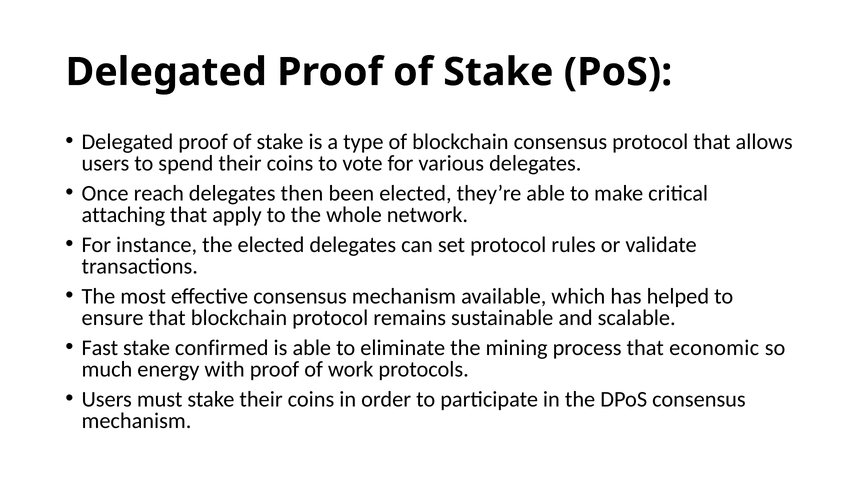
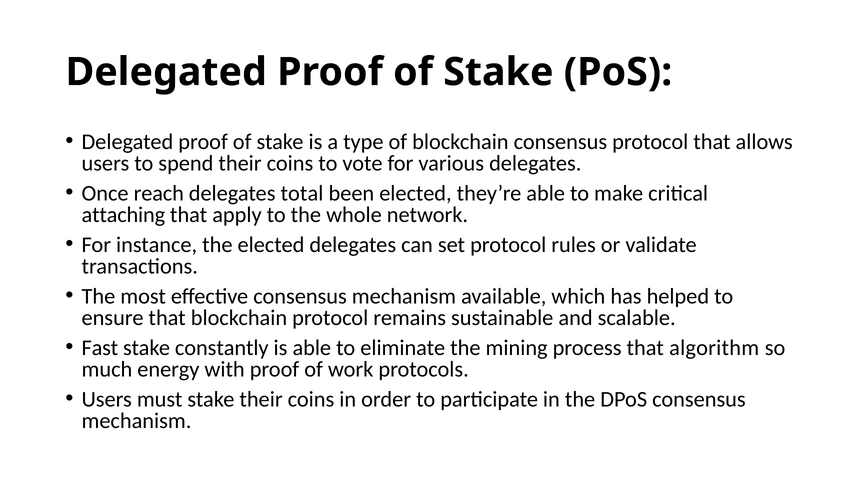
then: then -> total (302, 193)
confirmed: confirmed -> constantly (222, 348)
economic: economic -> algorithm (714, 348)
